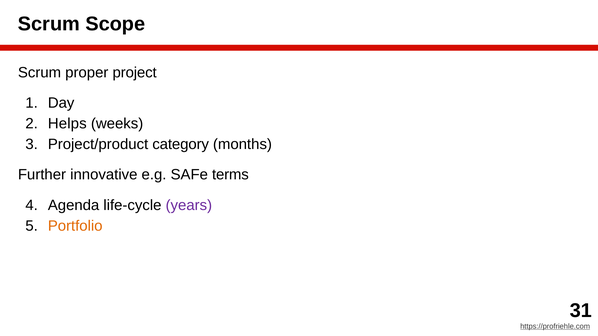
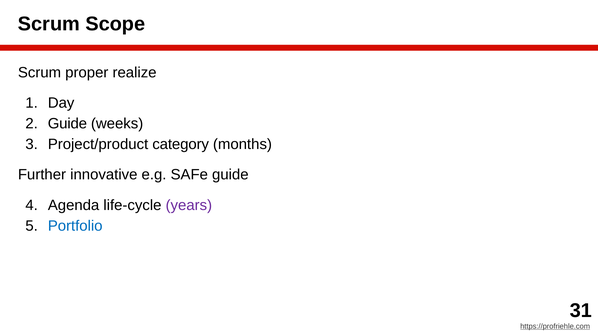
project: project -> realize (135, 73)
Helps: Helps -> Guide (67, 124)
SAFe terms: terms -> guide (230, 175)
Portfolio colour: orange -> blue (75, 226)
